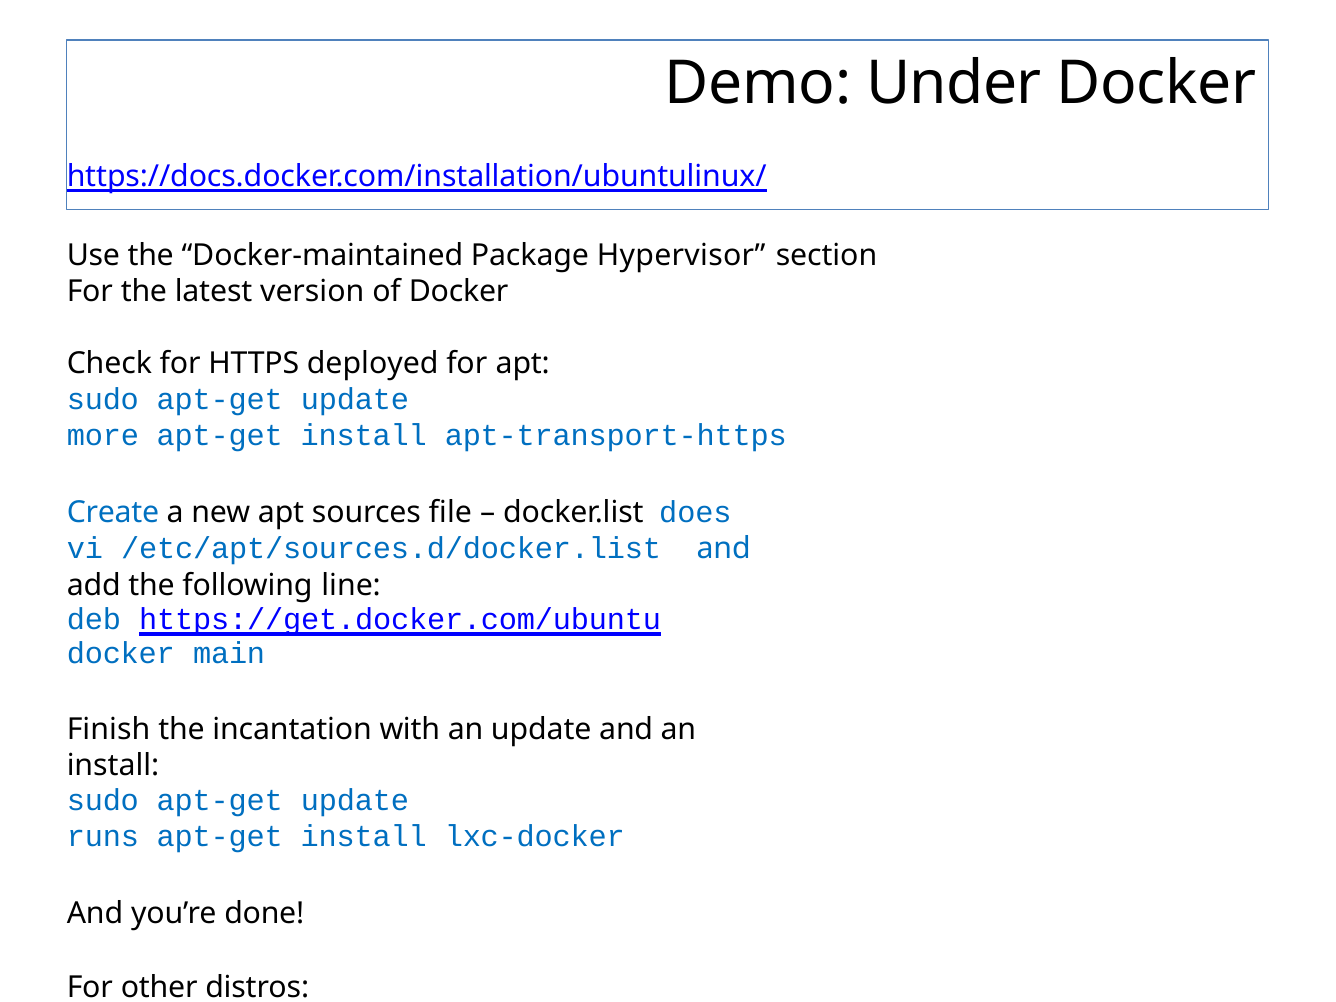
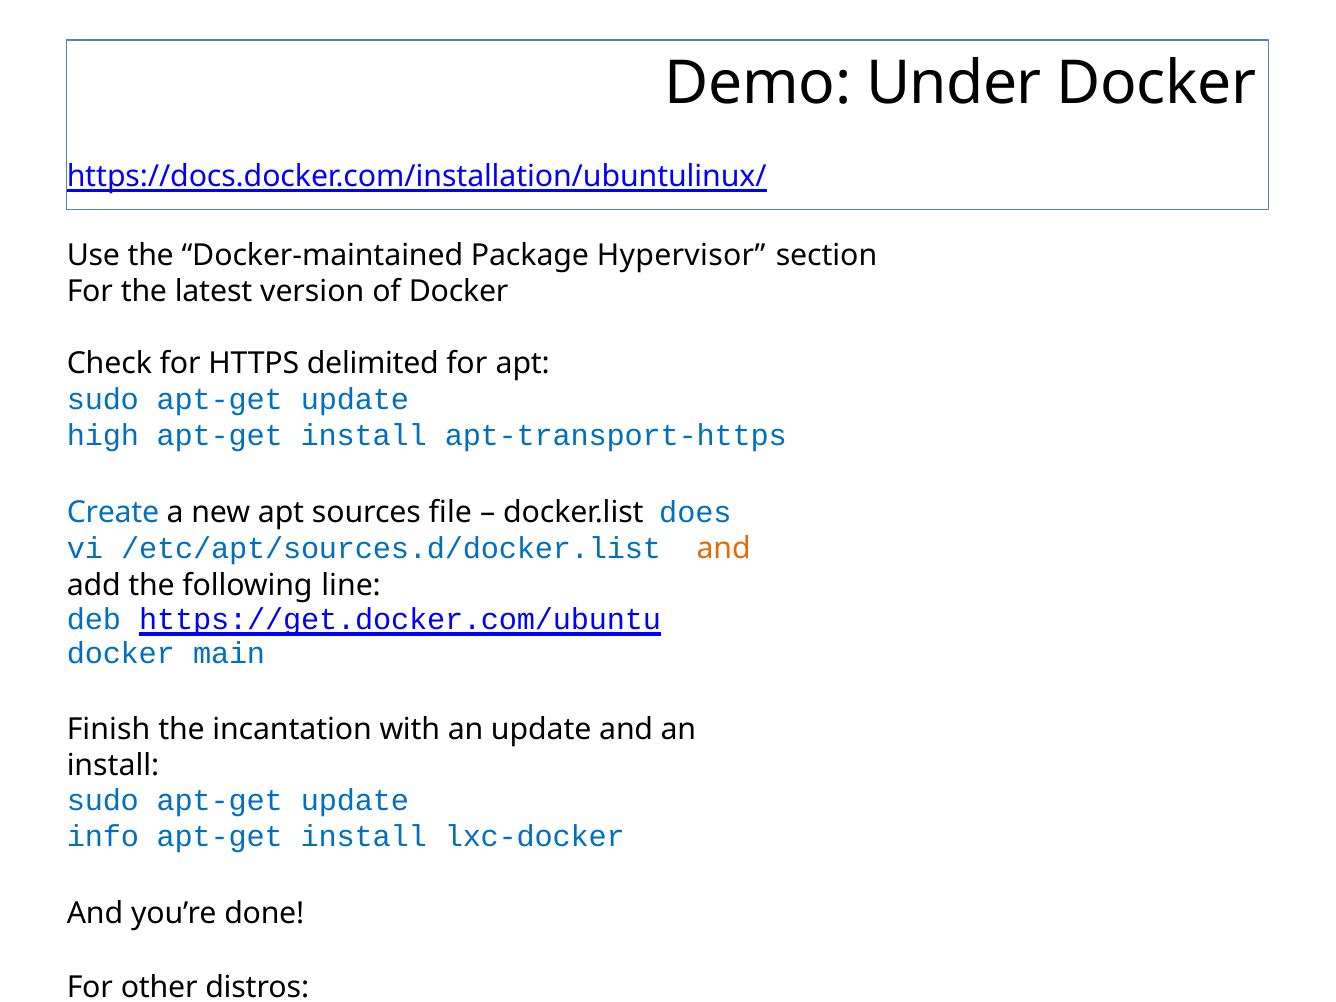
deployed: deployed -> delimited (373, 364)
more: more -> high (103, 435)
and colour: blue -> orange (724, 549)
runs: runs -> info (103, 837)
